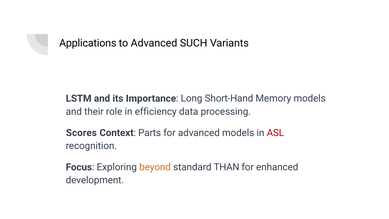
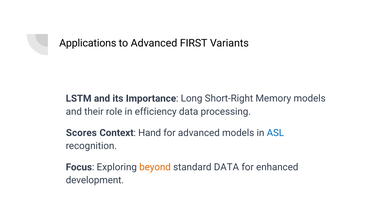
SUCH: SUCH -> FIRST (194, 43)
Short-Hand: Short-Hand -> Short-Right (229, 98)
Parts: Parts -> Hand (150, 133)
ASL colour: red -> blue (275, 133)
standard THAN: THAN -> DATA (226, 167)
